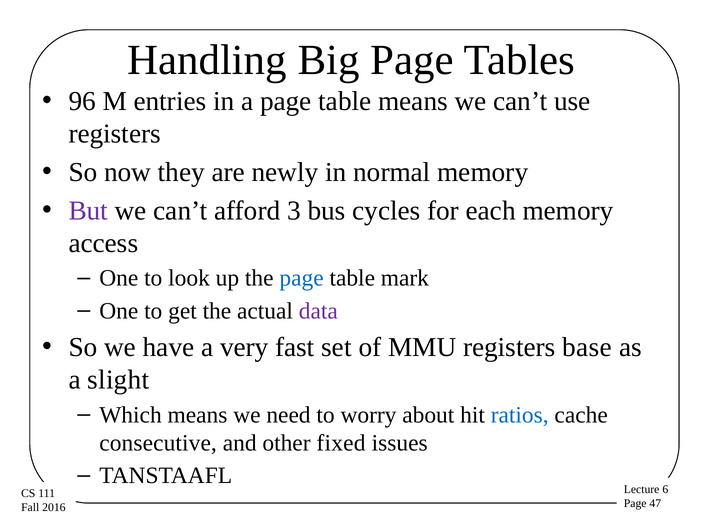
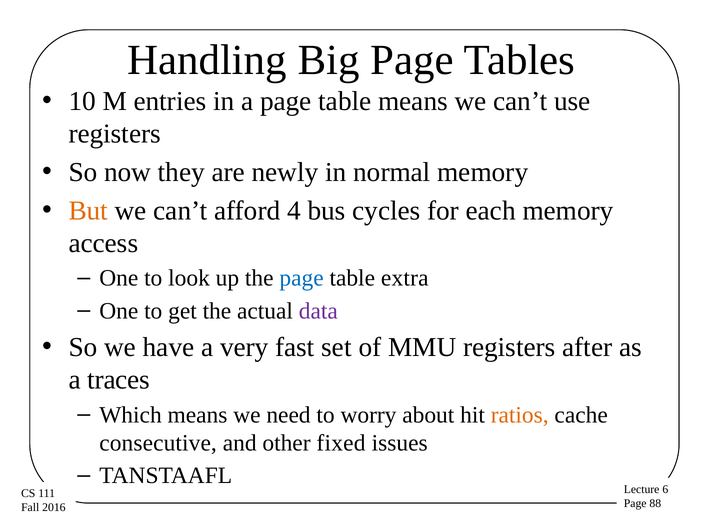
96: 96 -> 10 (82, 101)
But colour: purple -> orange (88, 211)
3: 3 -> 4 (294, 211)
mark: mark -> extra (405, 278)
base: base -> after (587, 347)
slight: slight -> traces (119, 380)
ratios colour: blue -> orange (520, 415)
47: 47 -> 88 (655, 503)
